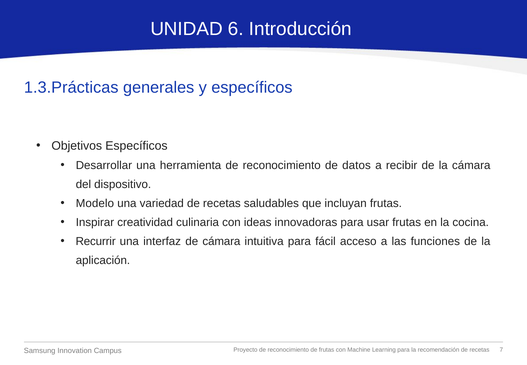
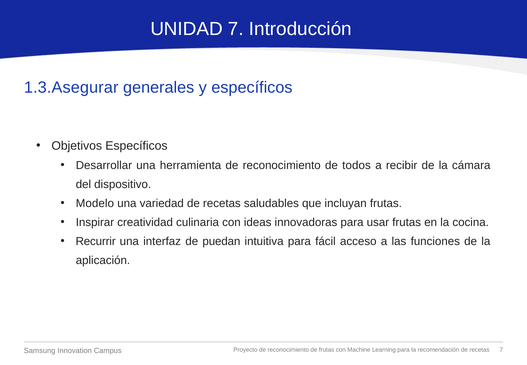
UNIDAD 6: 6 -> 7 (236, 29)
1.3.Prácticas: 1.3.Prácticas -> 1.3.Asegurar (71, 88)
datos: datos -> todos (356, 165)
de cámara: cámara -> puedan (221, 241)
